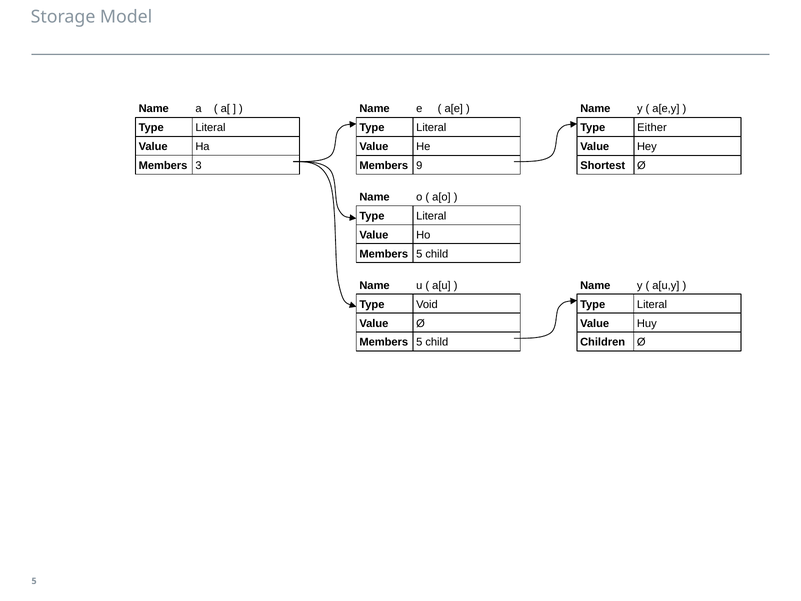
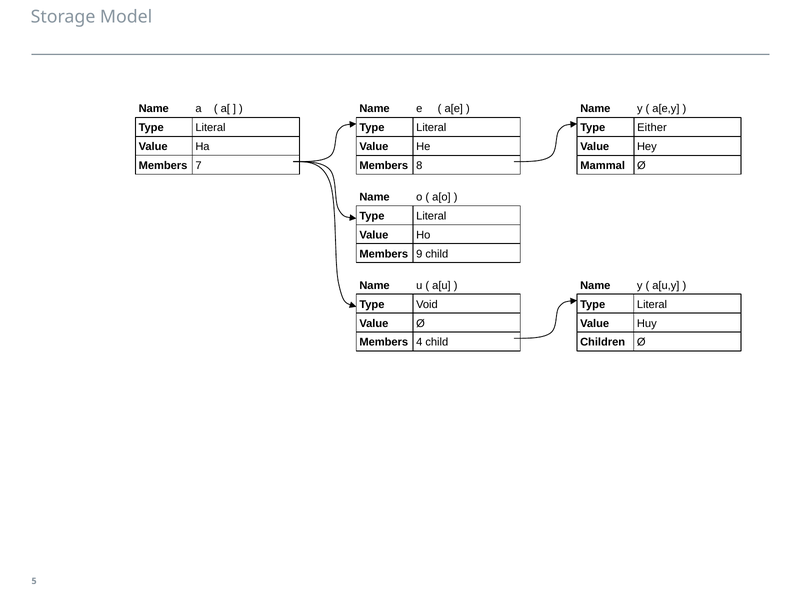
3: 3 -> 7 (199, 165)
9: 9 -> 8 (419, 166)
Shortest: Shortest -> Mammal (603, 166)
5: 5 -> 9 (419, 254)
5: 5 -> 4 (419, 342)
